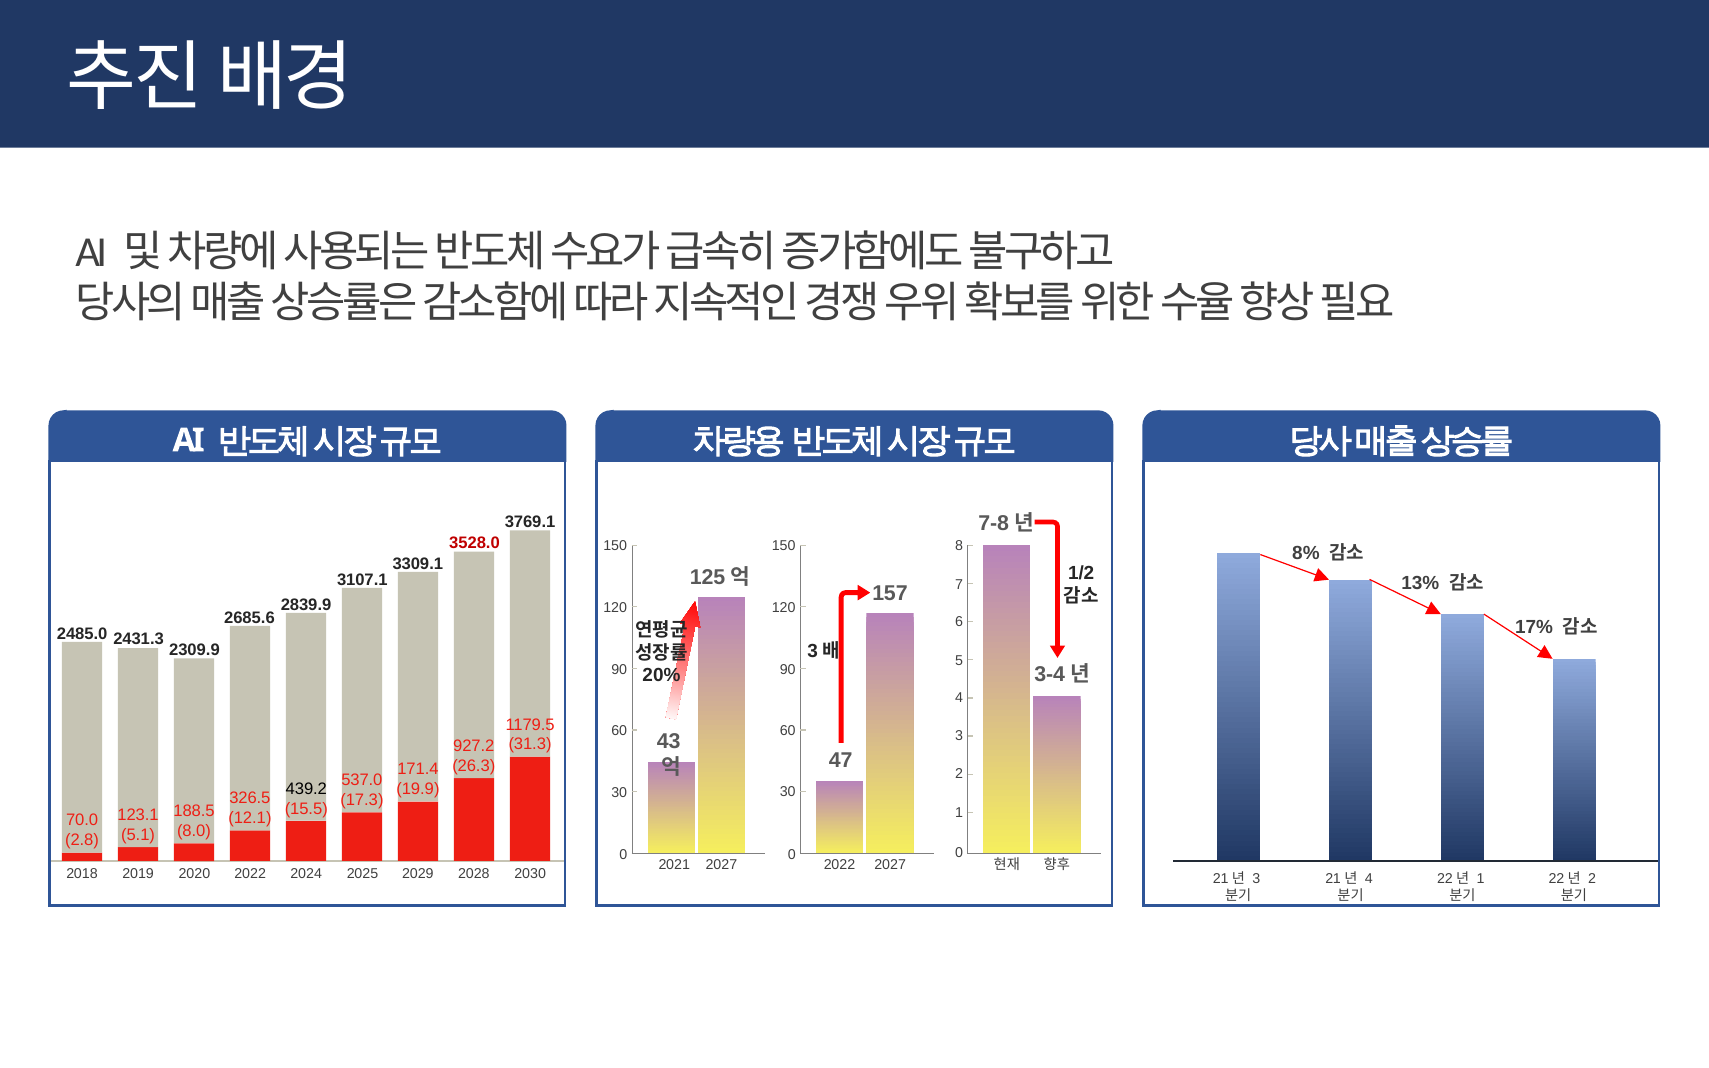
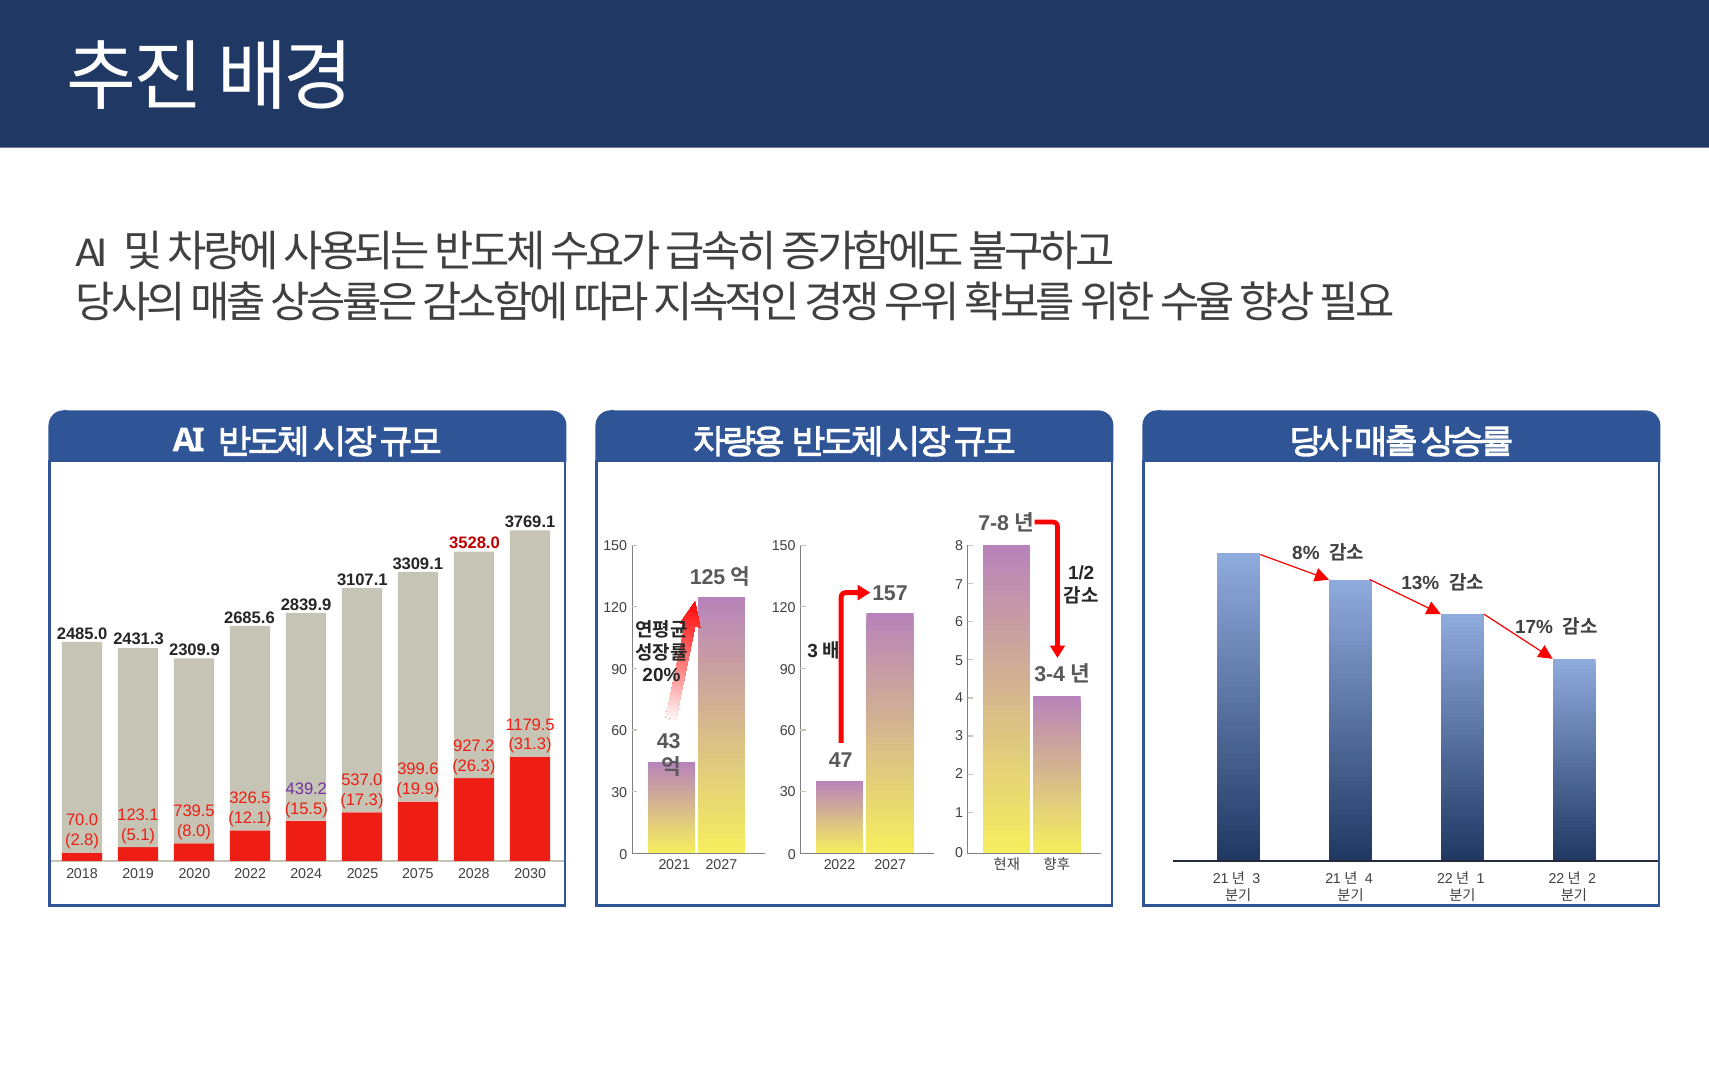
171.4: 171.4 -> 399.6 (418, 769)
439.2 colour: black -> purple (306, 789)
188.5: 188.5 -> 739.5 (194, 811)
2029: 2029 -> 2075 (418, 874)
